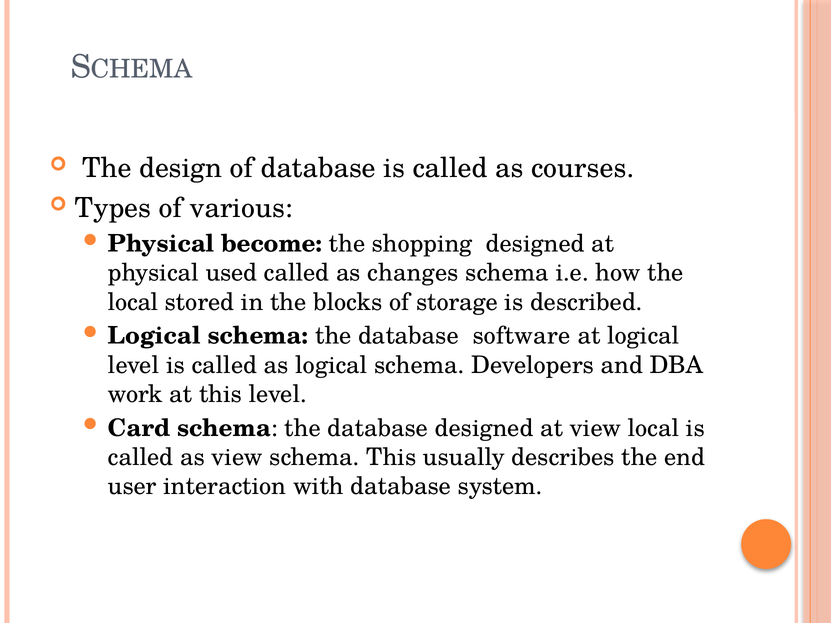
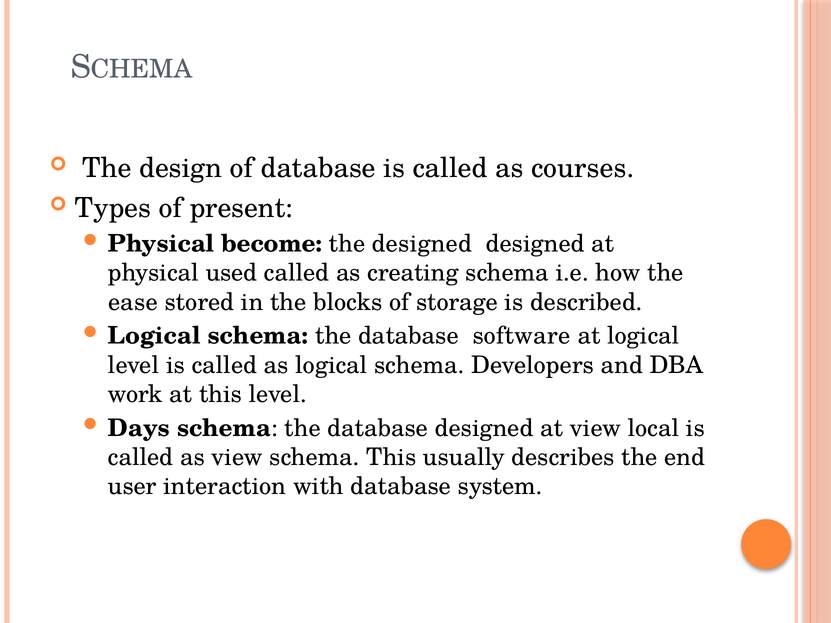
various: various -> present (241, 208)
the shopping: shopping -> designed (422, 244)
changes: changes -> creating (413, 273)
local: local -> ease (133, 302)
Card: Card -> Days (139, 428)
